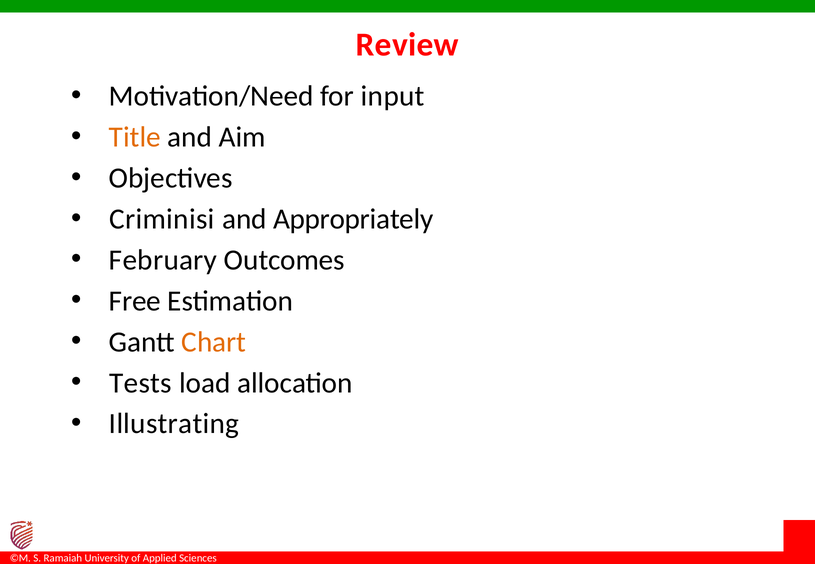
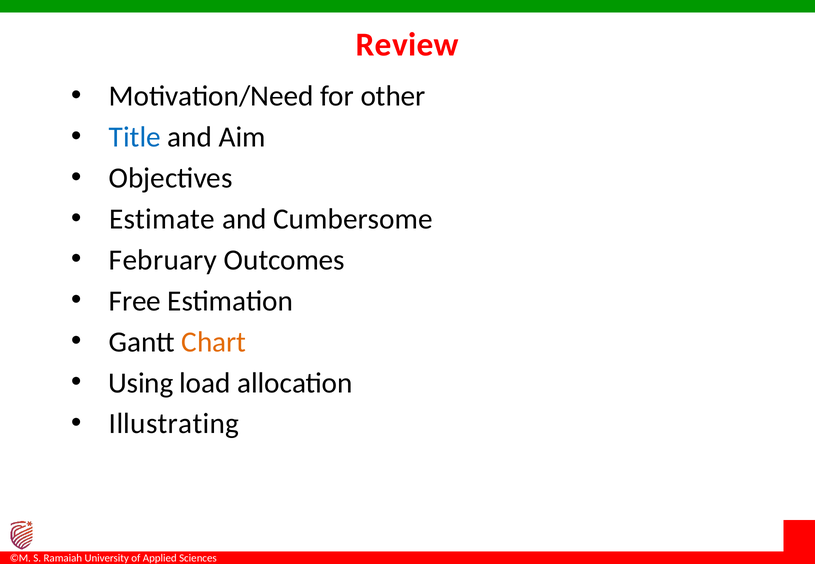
input: input -> other (393, 96)
Title colour: orange -> blue (135, 137)
Criminisi: Criminisi -> Estimate (162, 219)
Appropriately: Appropriately -> Cumbersome (353, 219)
Tests: Tests -> Using (141, 383)
